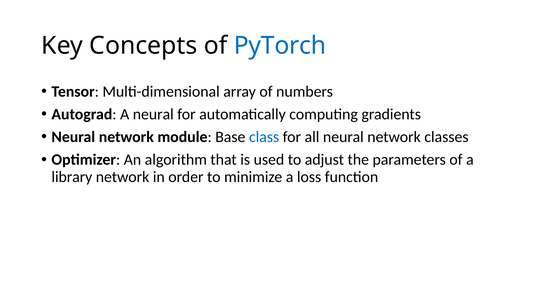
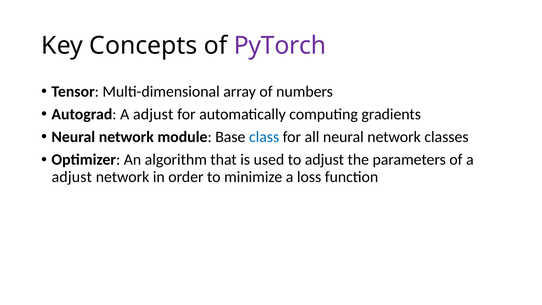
PyTorch colour: blue -> purple (280, 46)
Autograd A neural: neural -> adjust (153, 114)
library: library -> adjust (72, 177)
